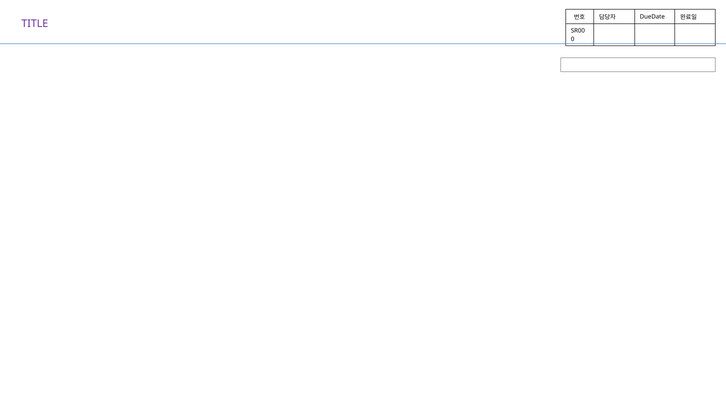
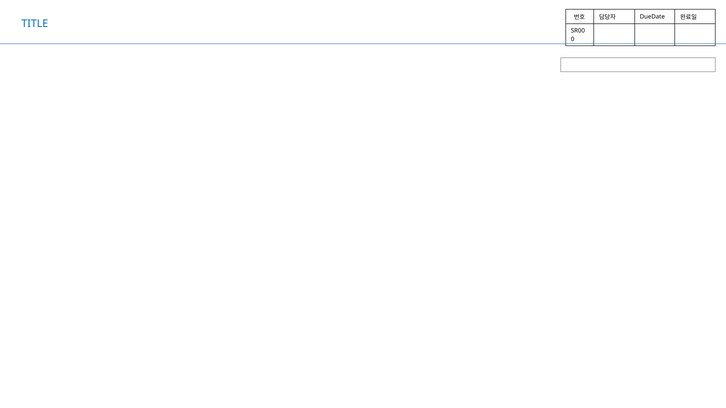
TITLE colour: purple -> blue (35, 24)
